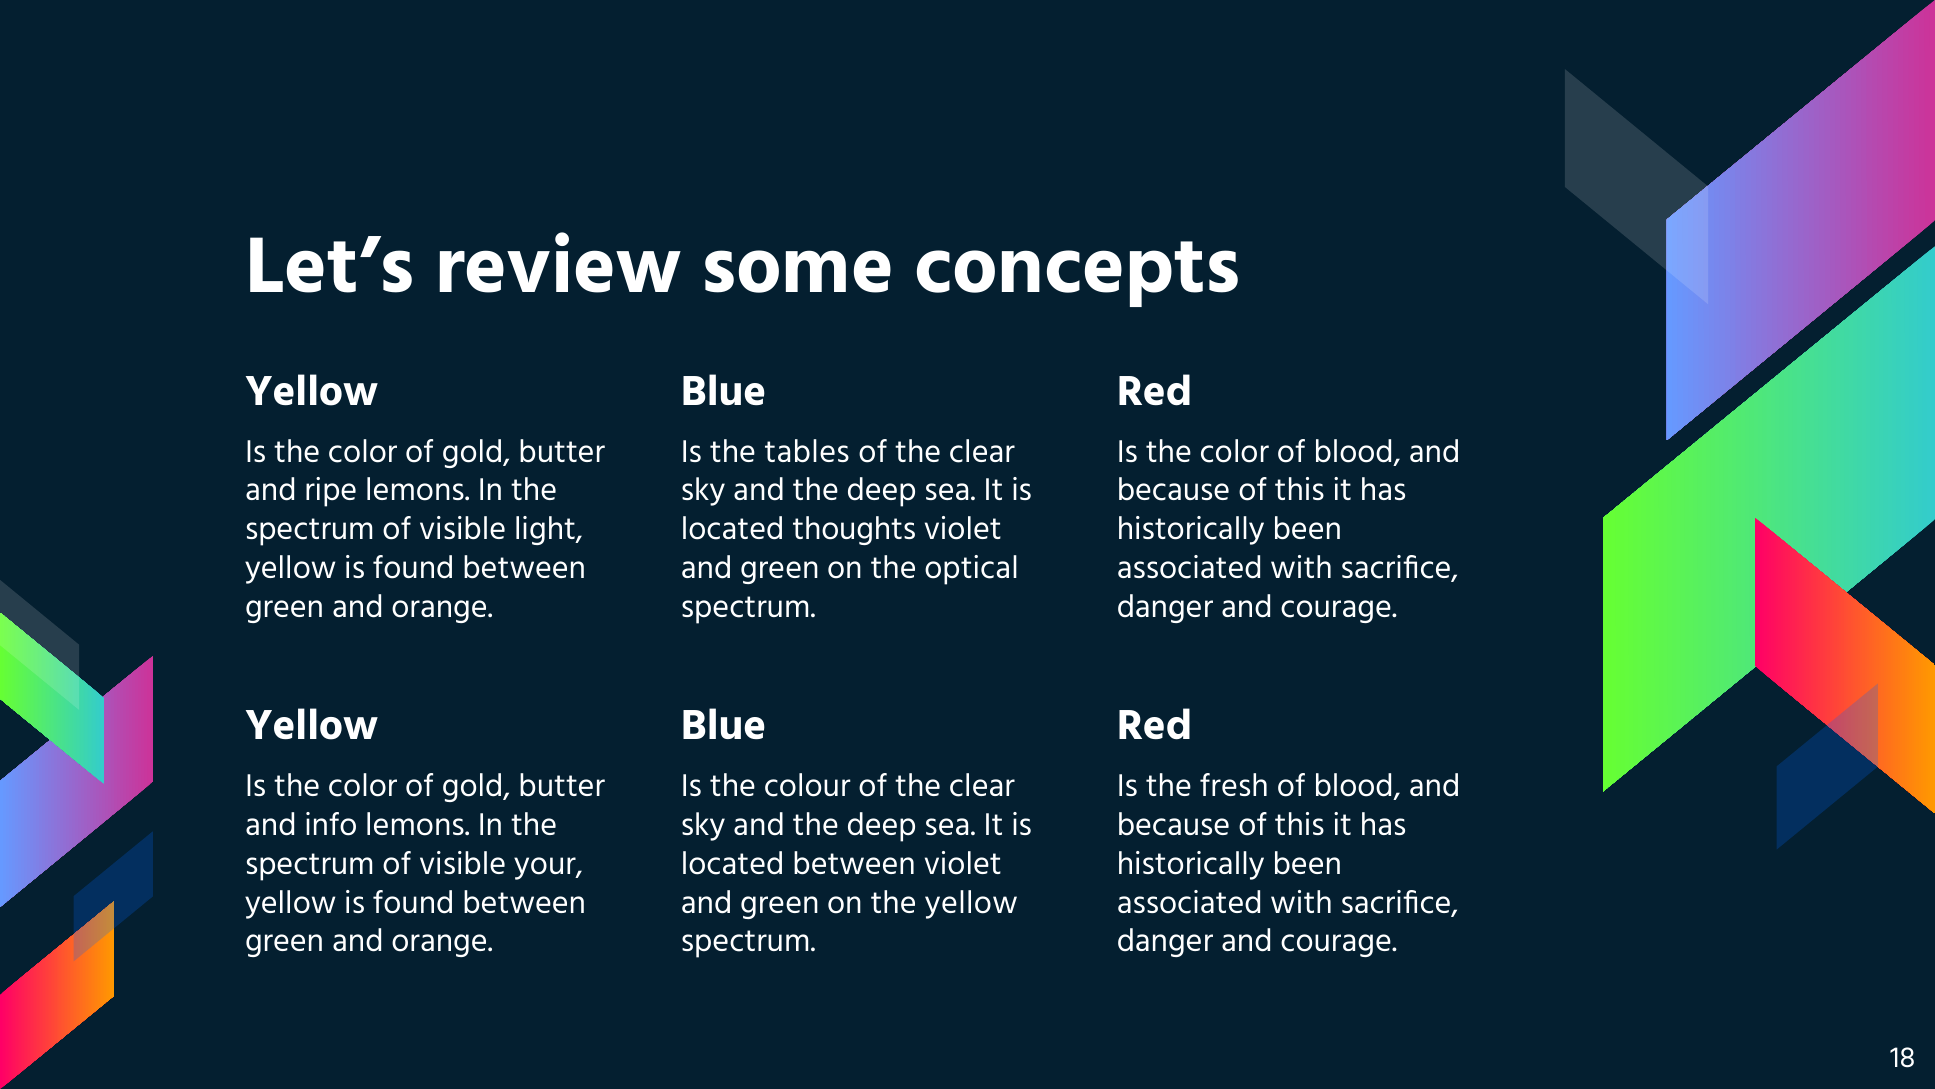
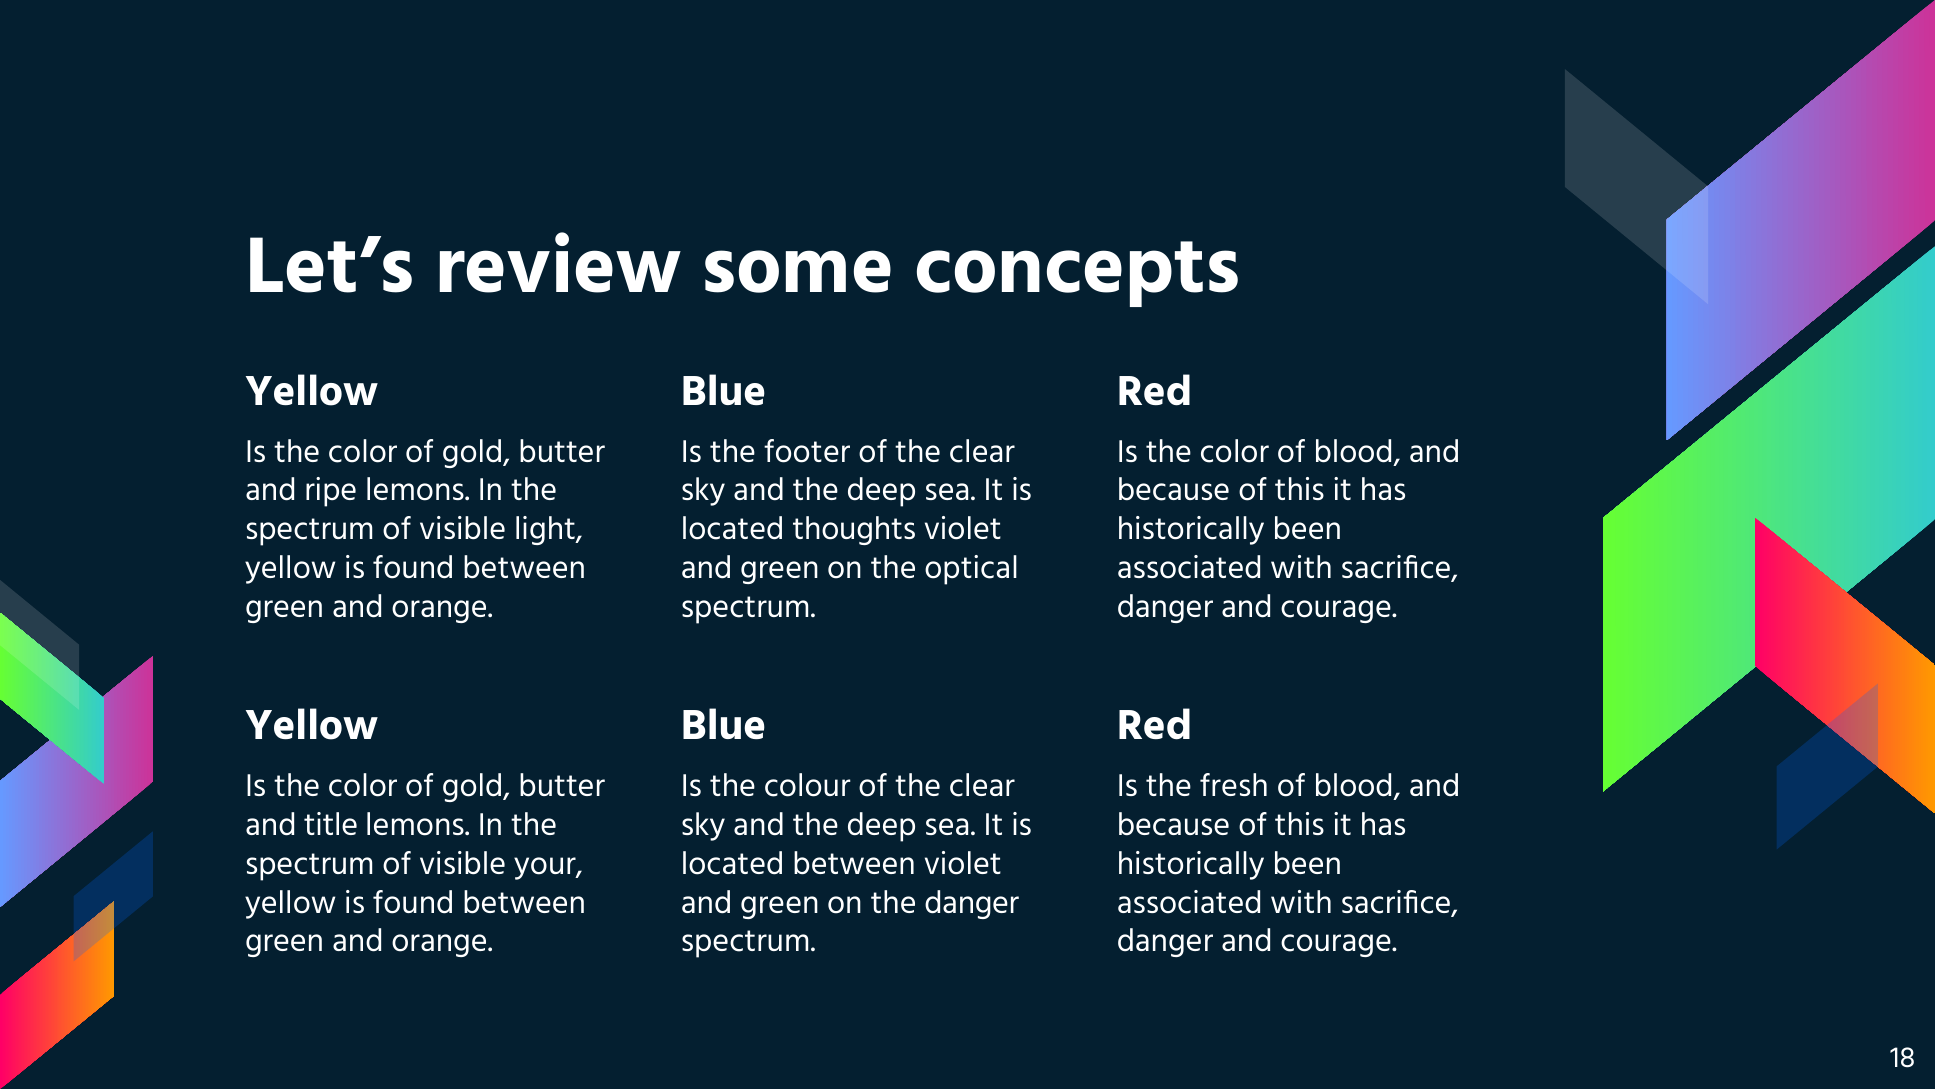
tables: tables -> footer (807, 451)
info: info -> title (331, 825)
the yellow: yellow -> danger (972, 902)
